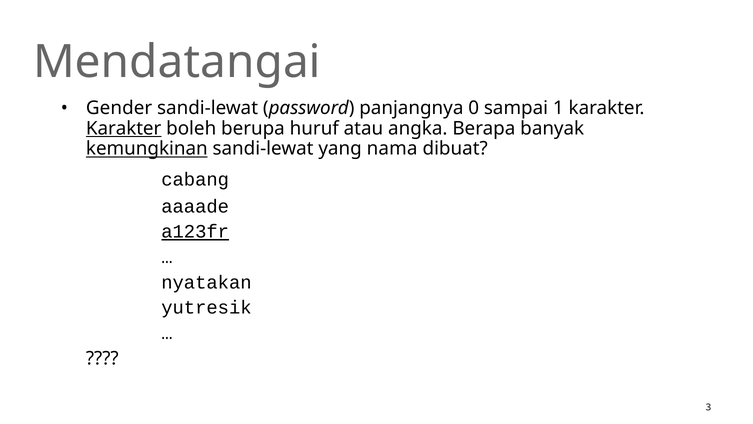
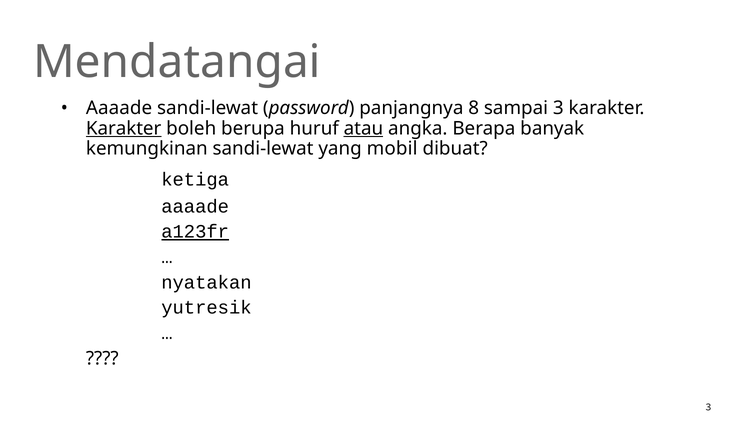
Gender: Gender -> Aaaade (119, 108)
0: 0 -> 8 (474, 108)
sampai 1: 1 -> 3 (558, 108)
atau underline: none -> present (363, 128)
kemungkinan underline: present -> none (147, 149)
nama: nama -> mobil (392, 149)
cabang: cabang -> ketiga (195, 179)
